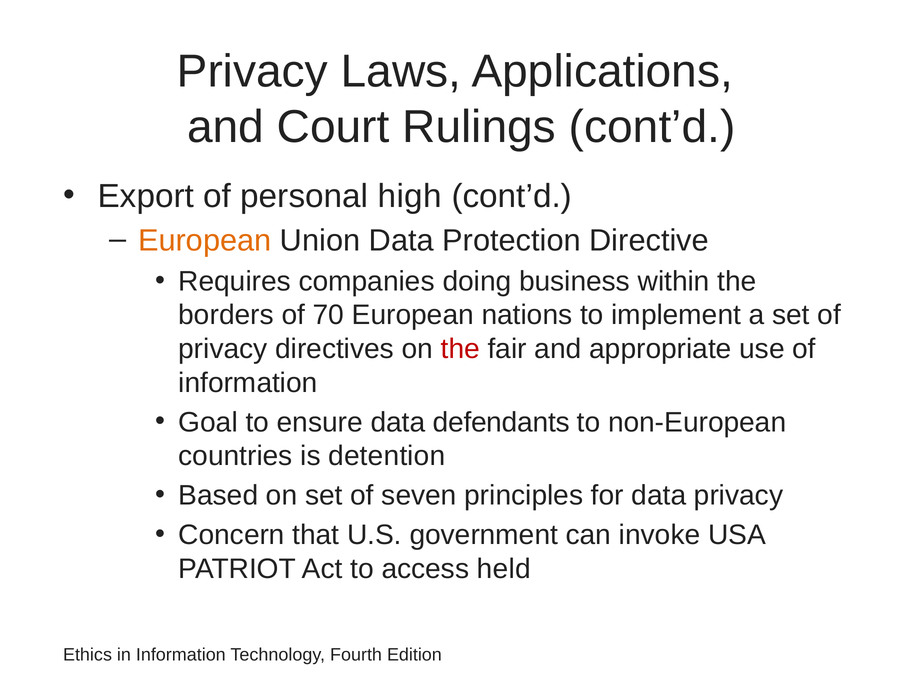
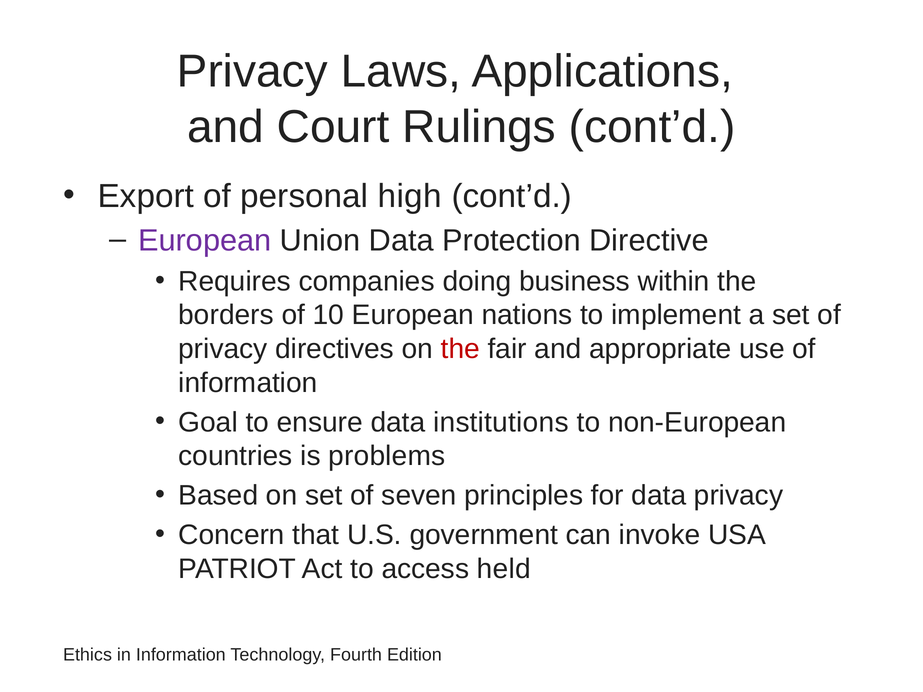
European colour: orange -> purple (205, 241)
70: 70 -> 10 (328, 315)
defendants: defendants -> institutions (501, 422)
detention: detention -> problems (387, 456)
